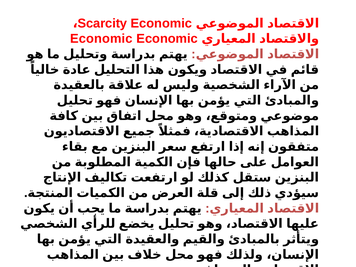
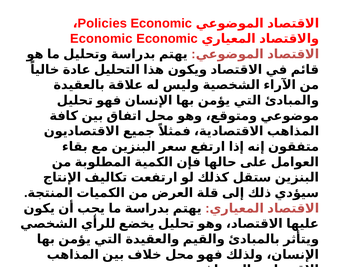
Scarcity: Scarcity -> Policies (102, 23)
